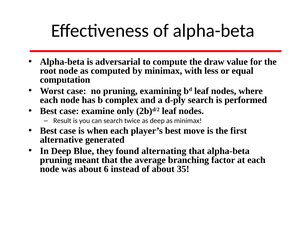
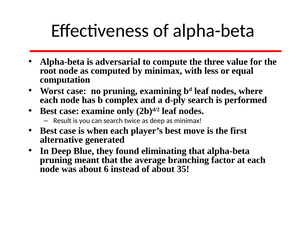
draw: draw -> three (214, 62)
alternating: alternating -> eliminating (164, 151)
